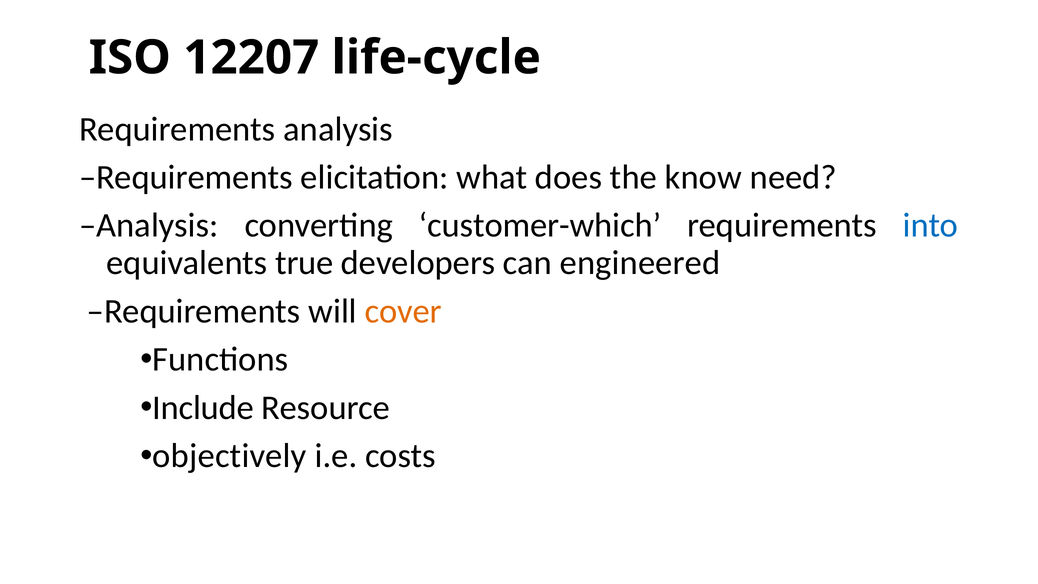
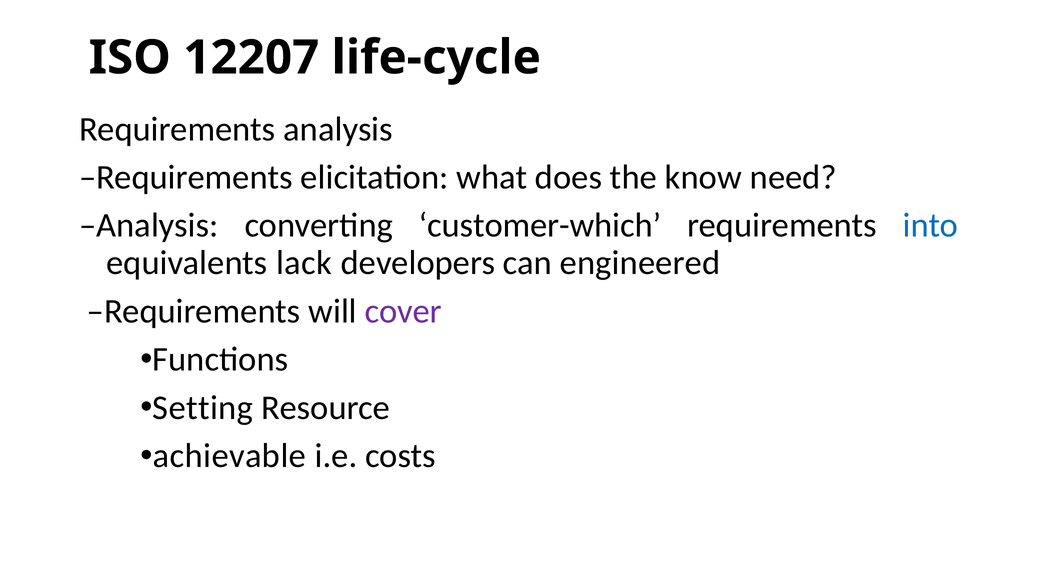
true: true -> lack (304, 263)
cover colour: orange -> purple (403, 311)
Include: Include -> Setting (203, 408)
objectively: objectively -> achievable (229, 456)
